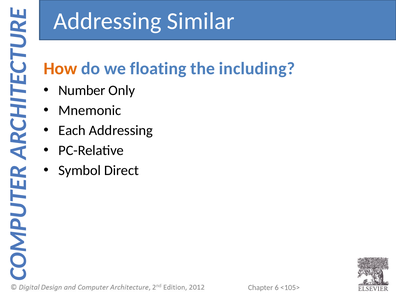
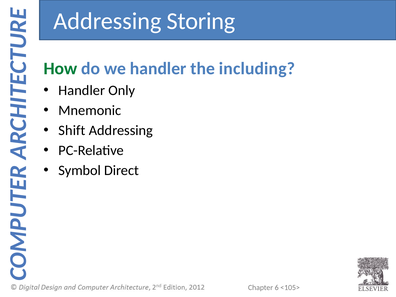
Similar: Similar -> Storing (201, 21)
How colour: orange -> green (60, 69)
we floating: floating -> handler (158, 69)
Number: Number -> Handler (82, 90)
Each: Each -> Shift (72, 130)
